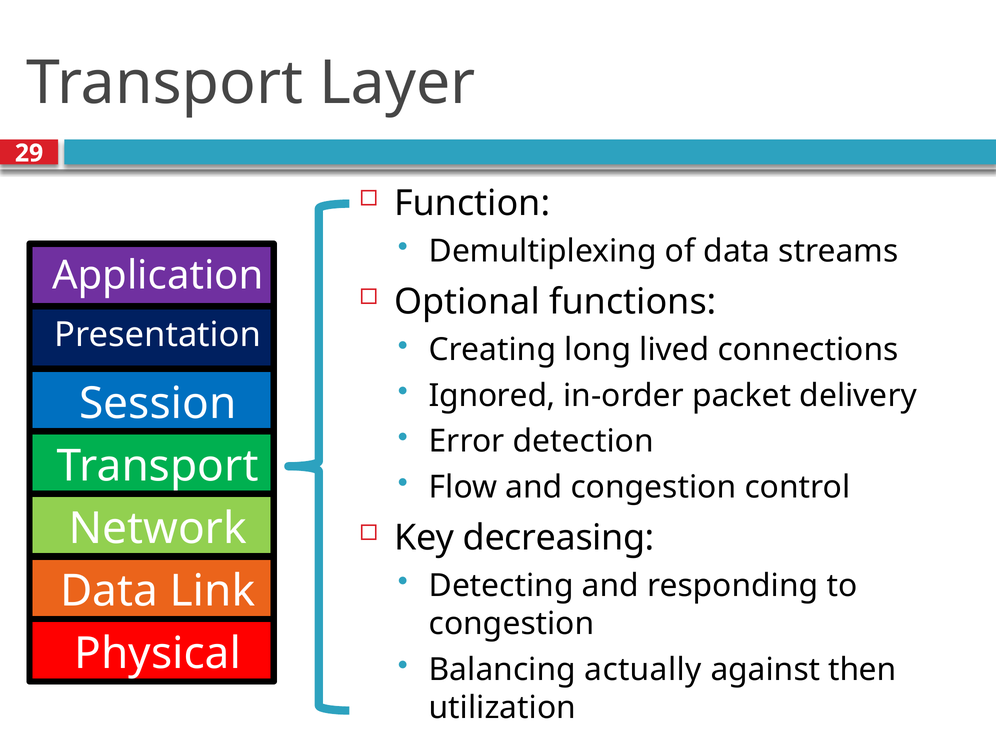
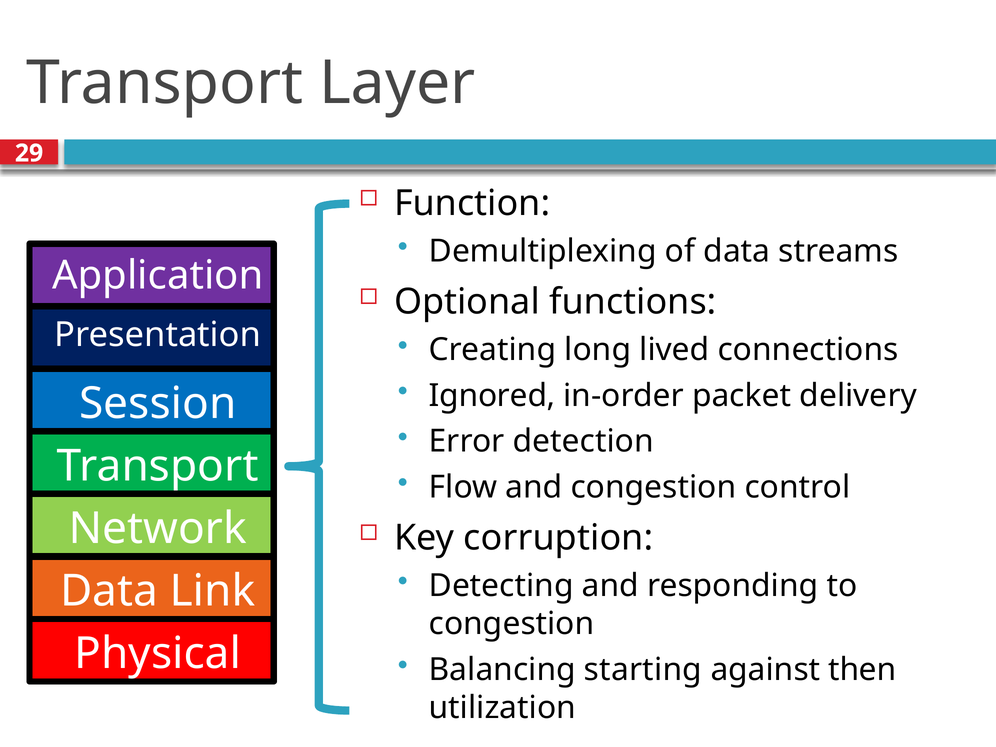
decreasing: decreasing -> corruption (558, 538)
actually: actually -> starting (643, 670)
